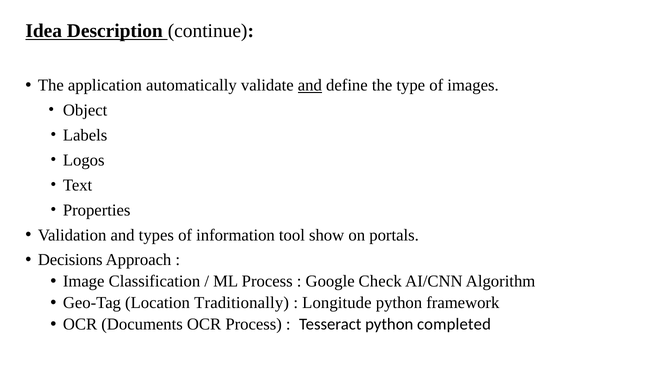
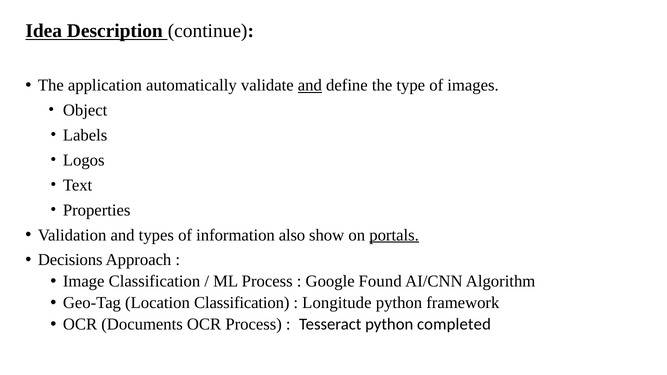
tool: tool -> also (292, 235)
portals underline: none -> present (394, 235)
Check: Check -> Found (380, 282)
Location Traditionally: Traditionally -> Classification (242, 303)
